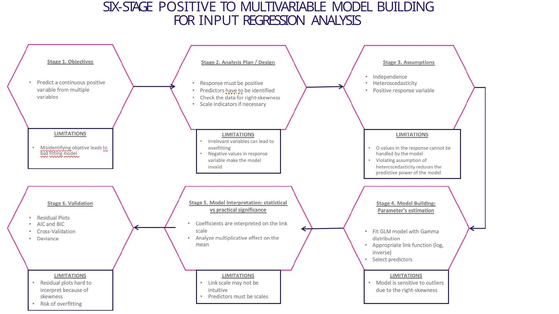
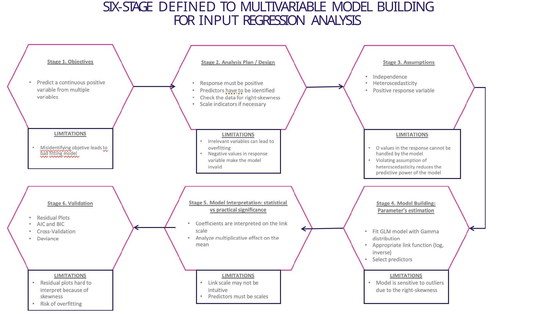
POSITIVE: POSITIVE -> DEFINED (187, 7)
